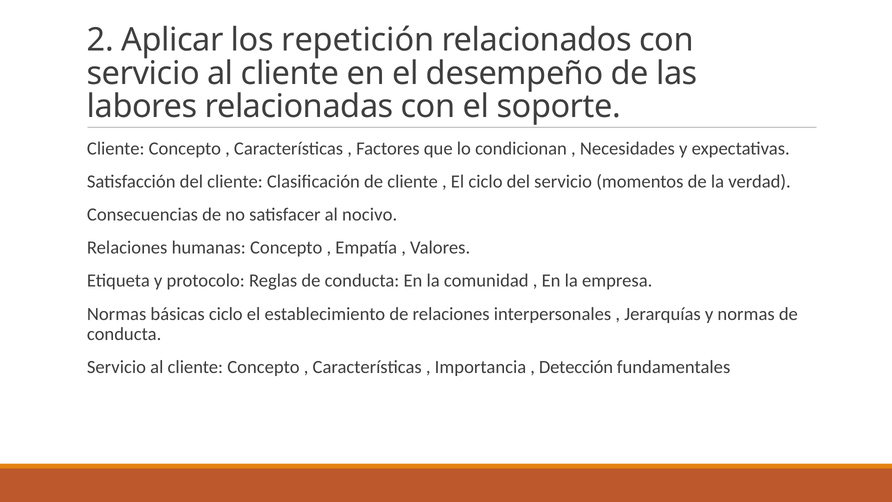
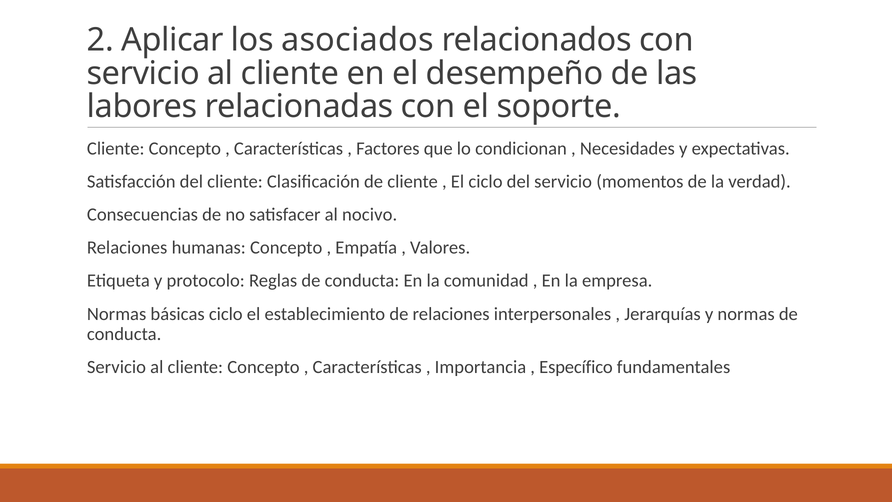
repetición: repetición -> asociados (358, 40)
Detección: Detección -> Específico (576, 367)
